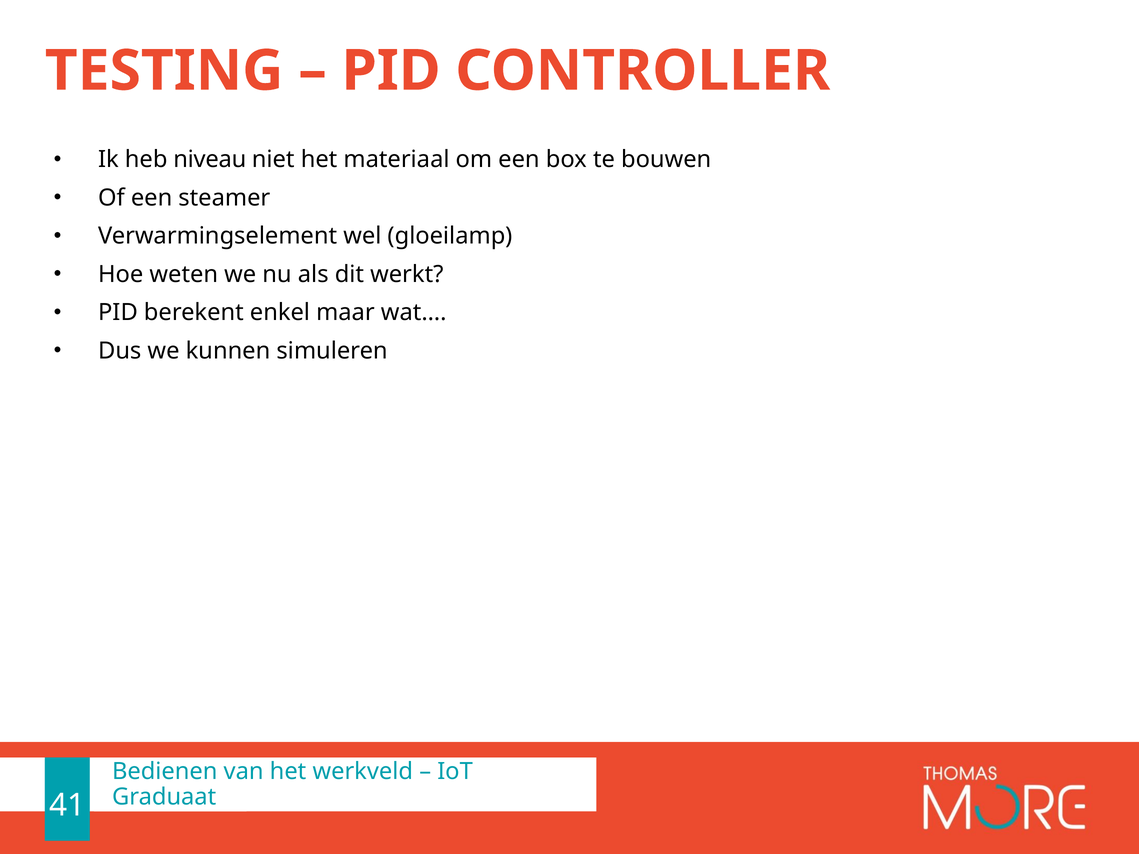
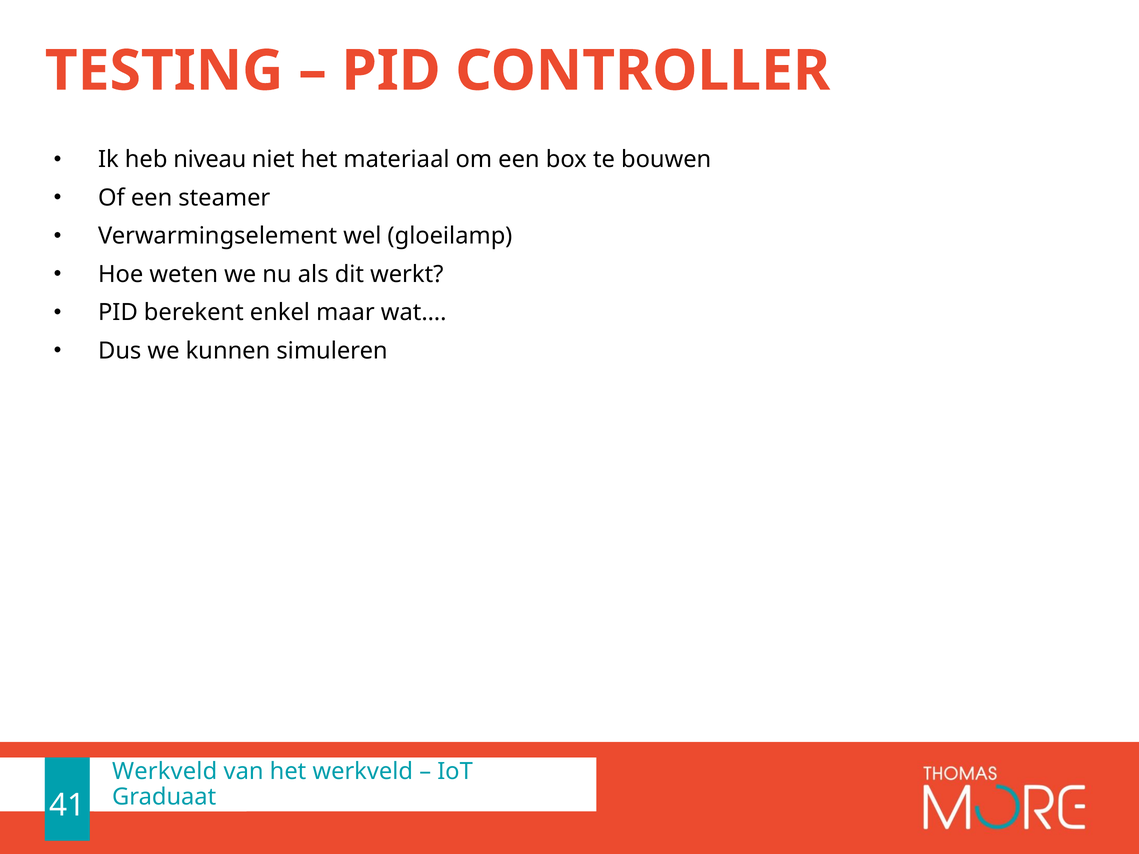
Bedienen: Bedienen -> Werkveld (165, 772)
